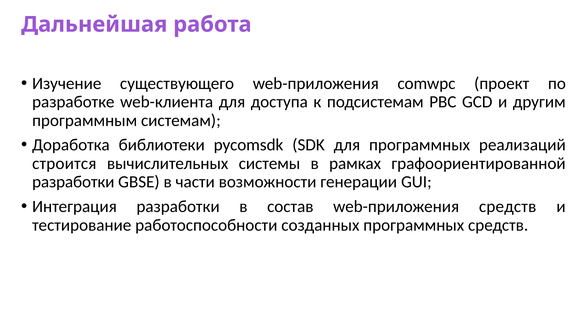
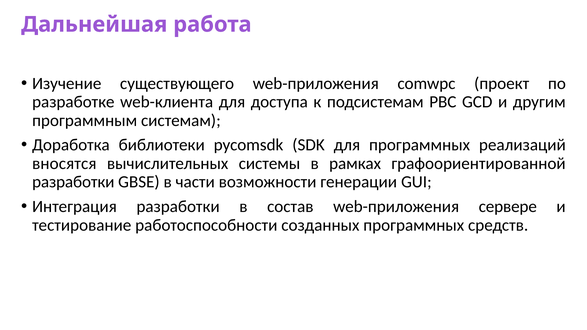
строится: строится -> вносятся (64, 164)
web-приложения средств: средств -> сервере (508, 207)
